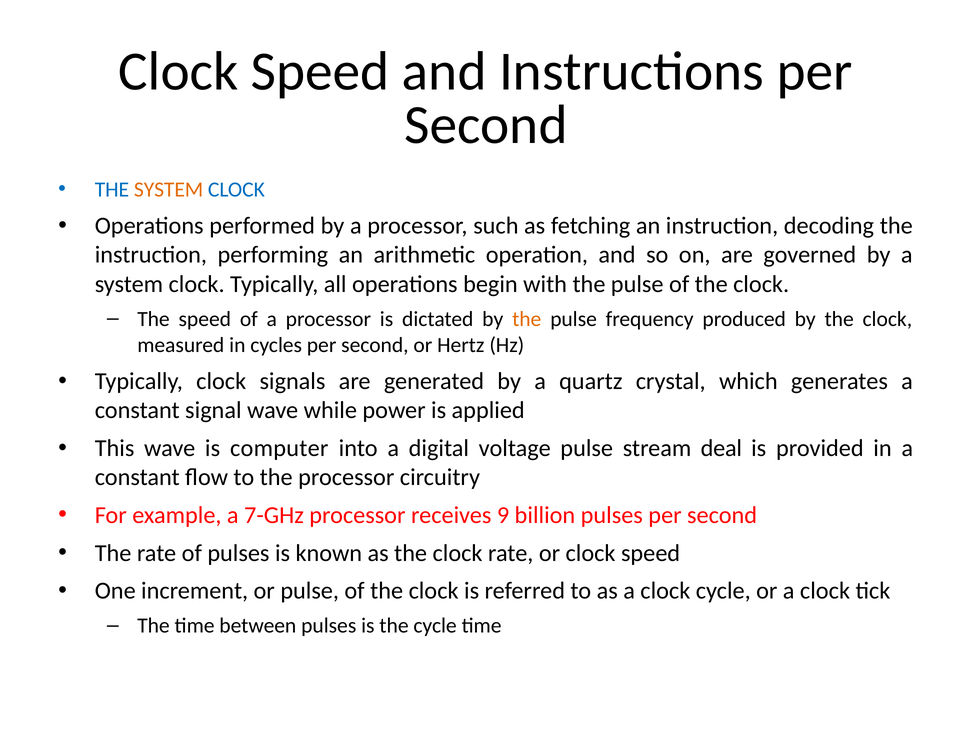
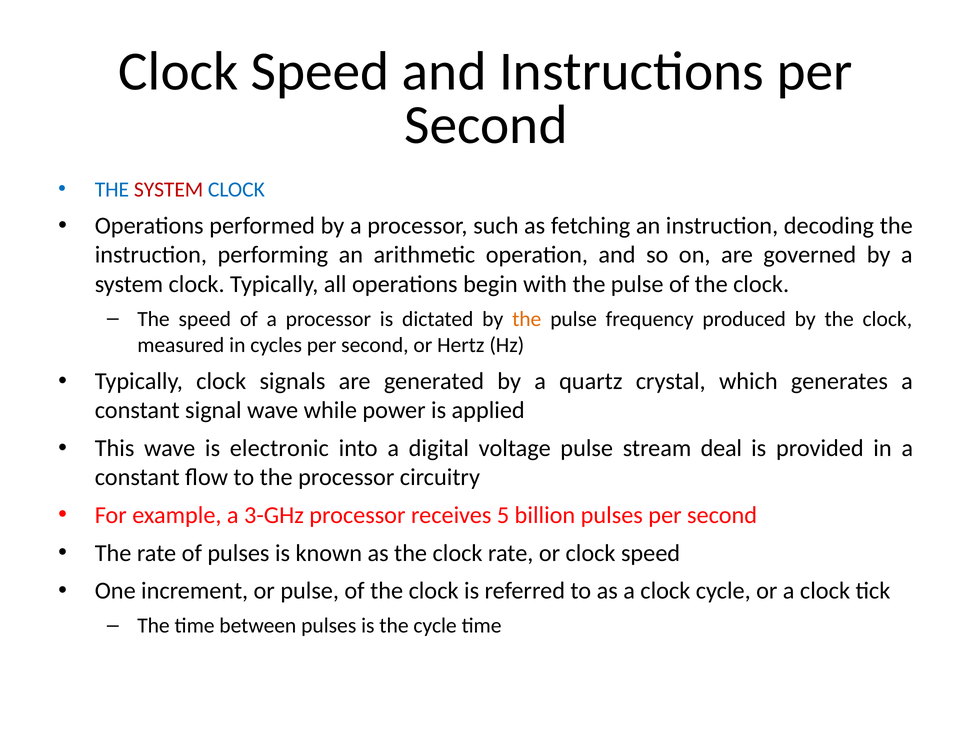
SYSTEM colour: orange -> red (169, 189)
computer: computer -> electronic (279, 448)
7-GHz: 7-GHz -> 3-GHz (274, 515)
9: 9 -> 5 (503, 515)
